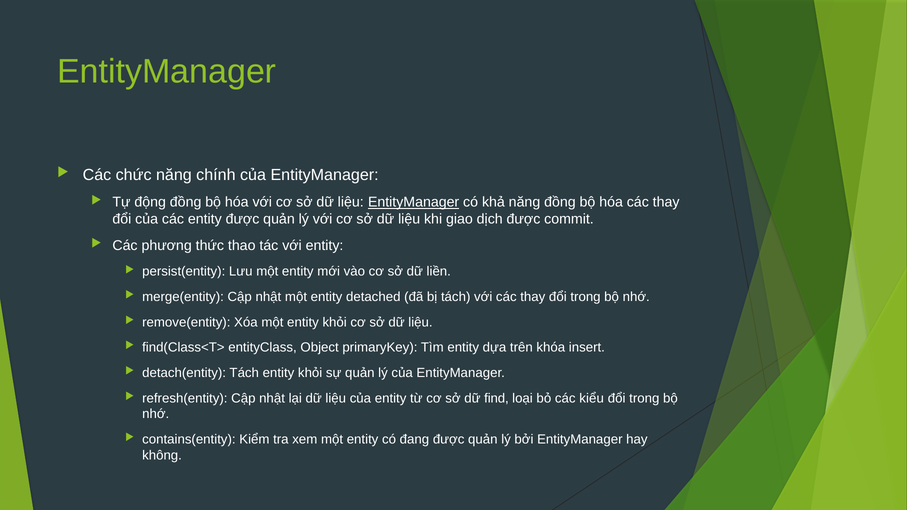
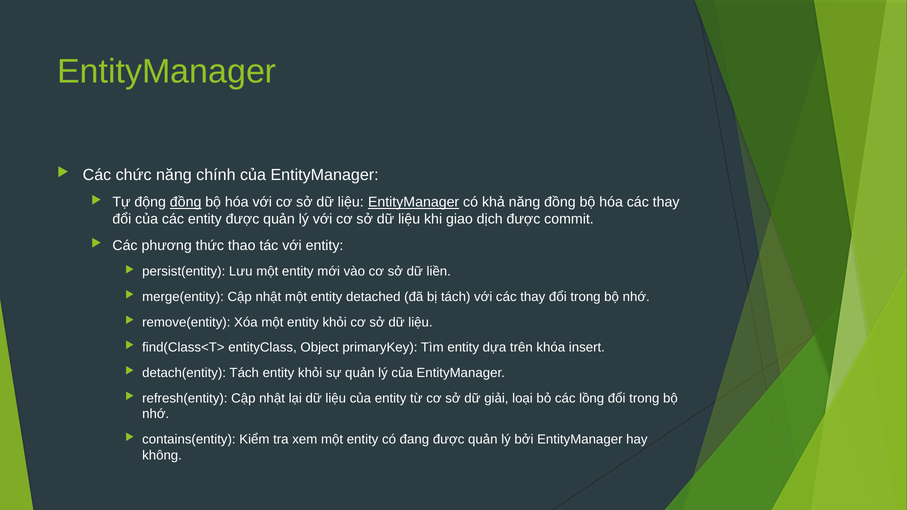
đồng underline: none -> present (186, 202)
find: find -> giải (496, 398)
kiểu: kiểu -> lồng (592, 398)
